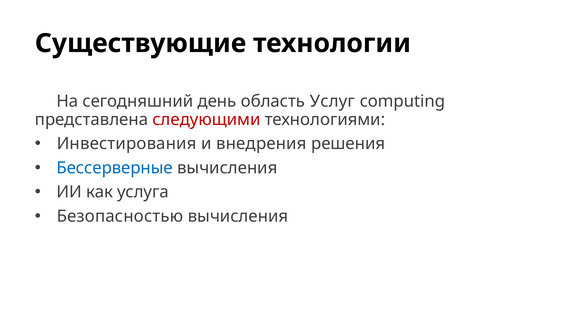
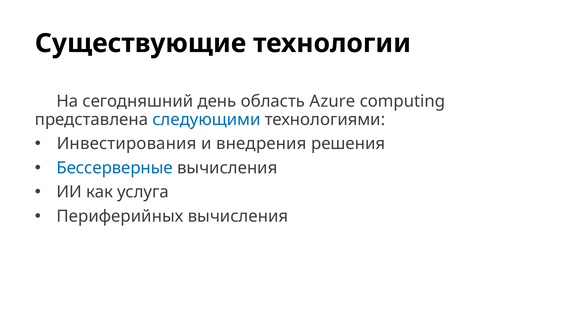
Услуг: Услуг -> Azure (332, 101)
следующими colour: red -> blue (206, 120)
Безопасностью: Безопасностью -> Периферийных (120, 216)
